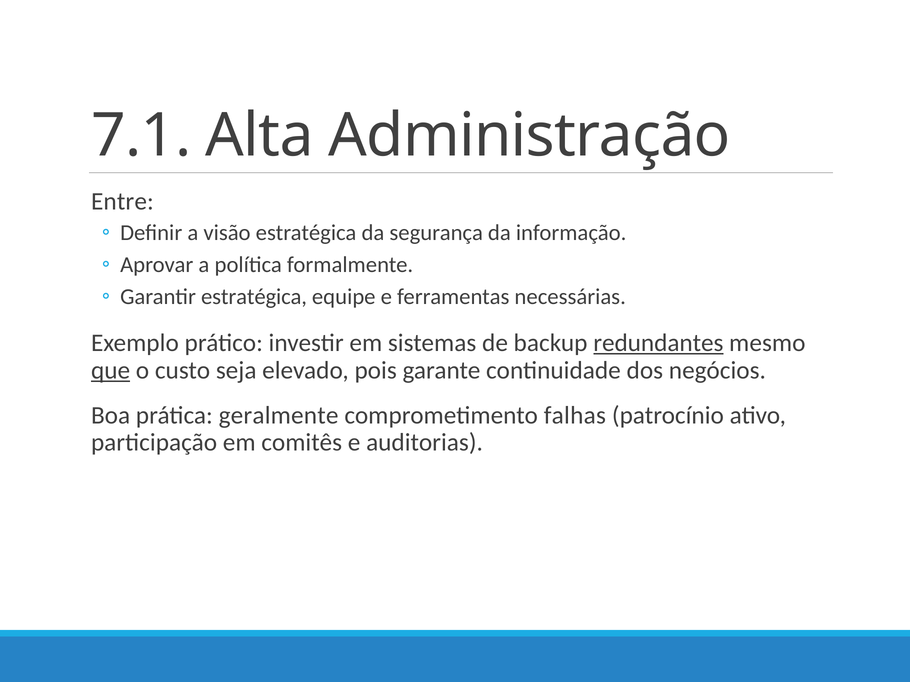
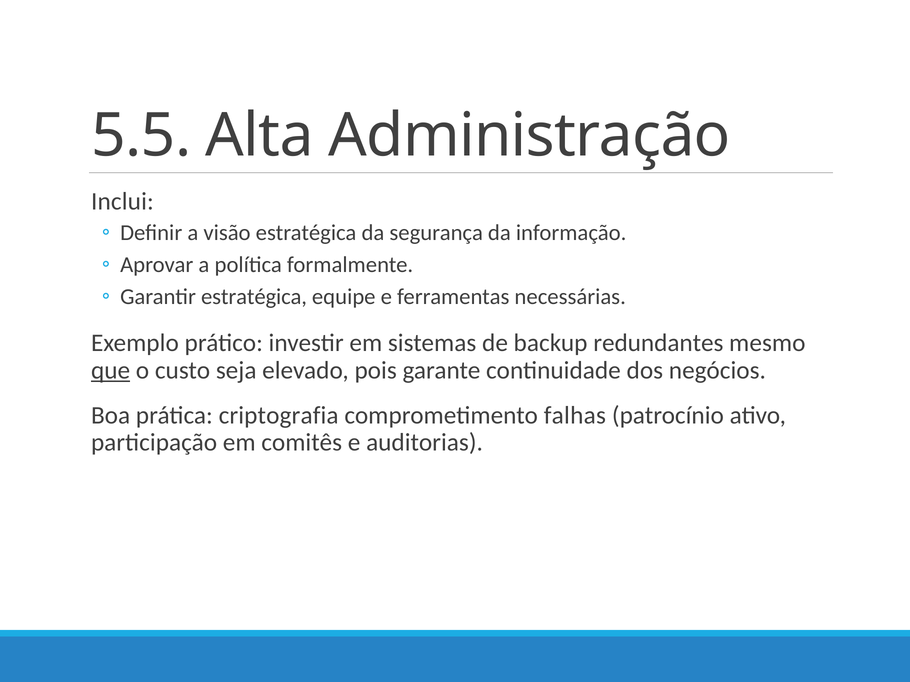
7.1: 7.1 -> 5.5 (141, 136)
Entre: Entre -> Inclui (122, 202)
redundantes underline: present -> none (658, 343)
geralmente: geralmente -> criptografia (279, 416)
